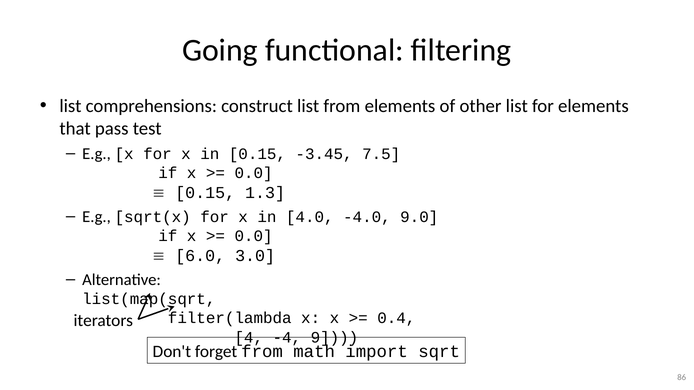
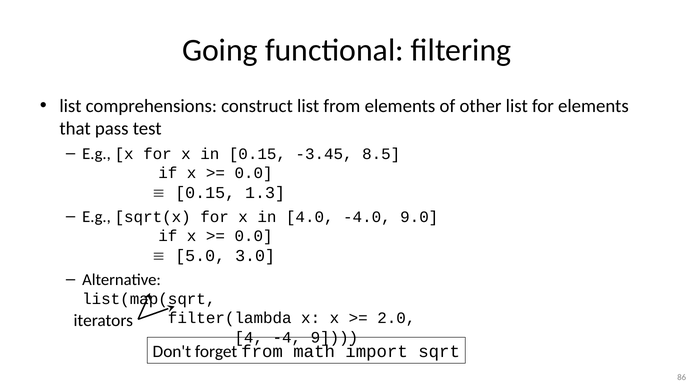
7.5: 7.5 -> 8.5 (381, 154)
6.0: 6.0 -> 5.0 (200, 256)
0.4: 0.4 -> 2.0 (396, 319)
